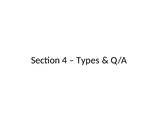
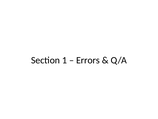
4: 4 -> 1 (65, 60)
Types: Types -> Errors (88, 60)
